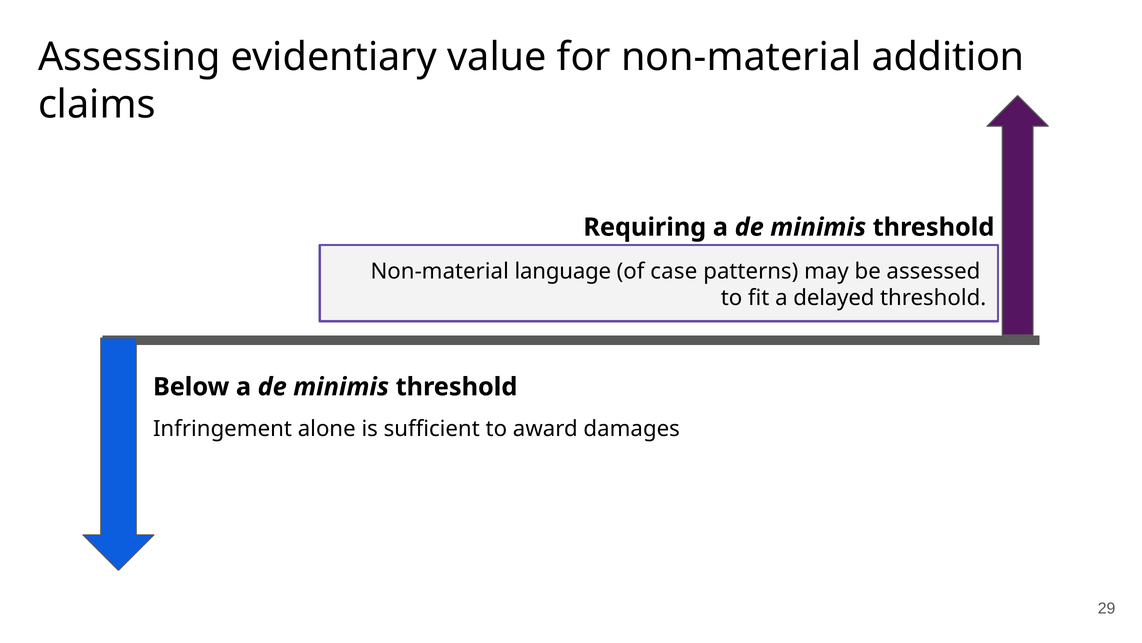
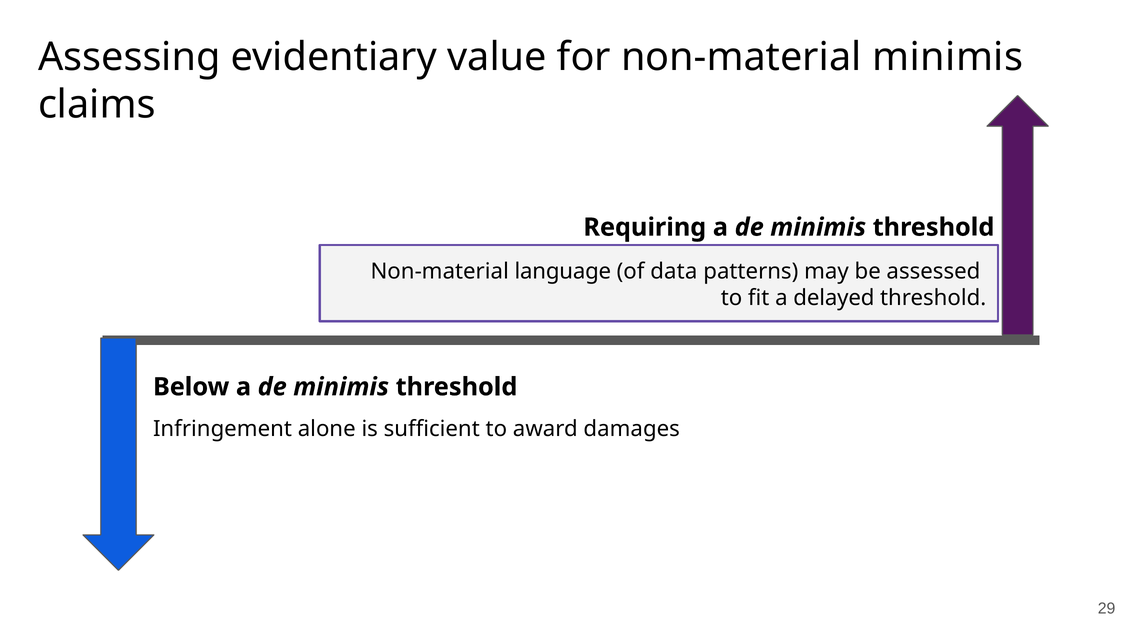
non-material addition: addition -> minimis (948, 57)
case: case -> data (674, 271)
